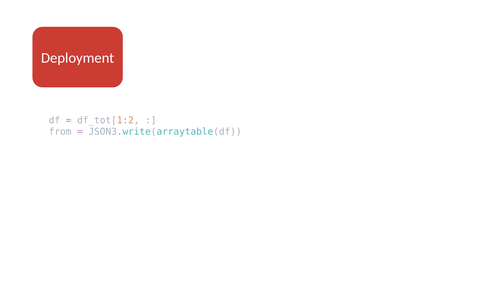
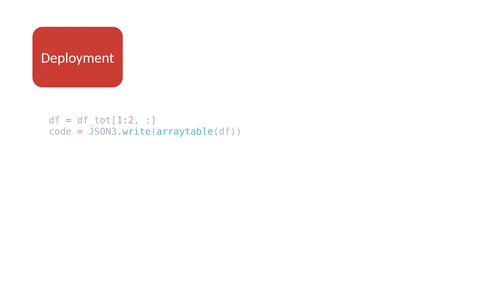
from: from -> code (60, 132)
